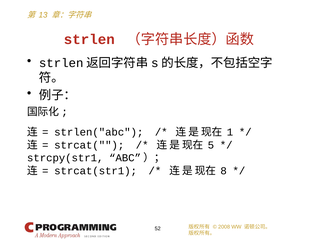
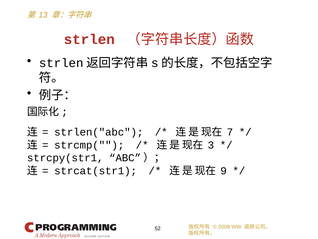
1: 1 -> 7 (230, 132)
strcat(: strcat( -> strcmp( (89, 145)
5: 5 -> 3 (211, 145)
8: 8 -> 9 (224, 170)
